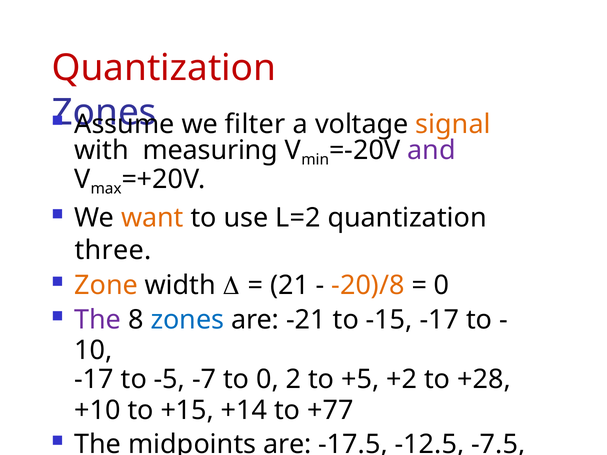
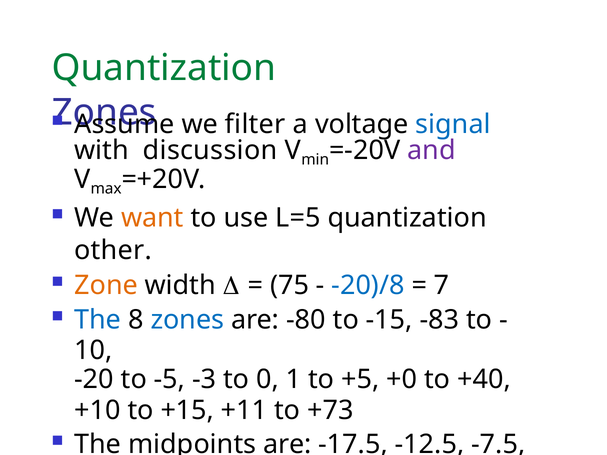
Quantization colour: red -> green (164, 68)
signal colour: orange -> blue (453, 124)
measuring: measuring -> discussion (210, 150)
L=2: L=2 -> L=5 (298, 218)
three: three -> other (113, 250)
21: 21 -> 75 (290, 286)
-20)/8 colour: orange -> blue (368, 286)
0: 0 -> 7 (442, 286)
The colour: purple -> blue (98, 320)
-21: -21 -> -80 (306, 320)
-15 -17: -17 -> -83 (439, 320)
-17: -17 -> -20 (94, 380)
-7: -7 -> -3 (204, 380)
2: 2 -> 1 (294, 380)
+2: +2 -> +0 (402, 380)
+28: +28 -> +40 (484, 380)
+14: +14 -> +11 (244, 411)
+77: +77 -> +73 (330, 411)
